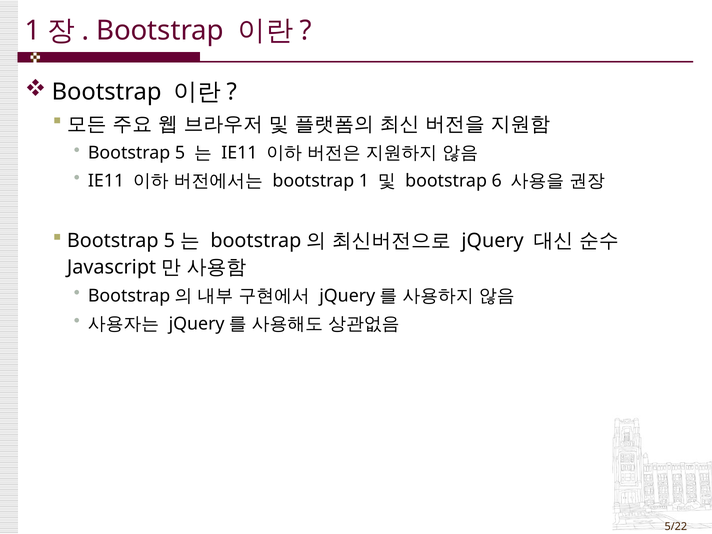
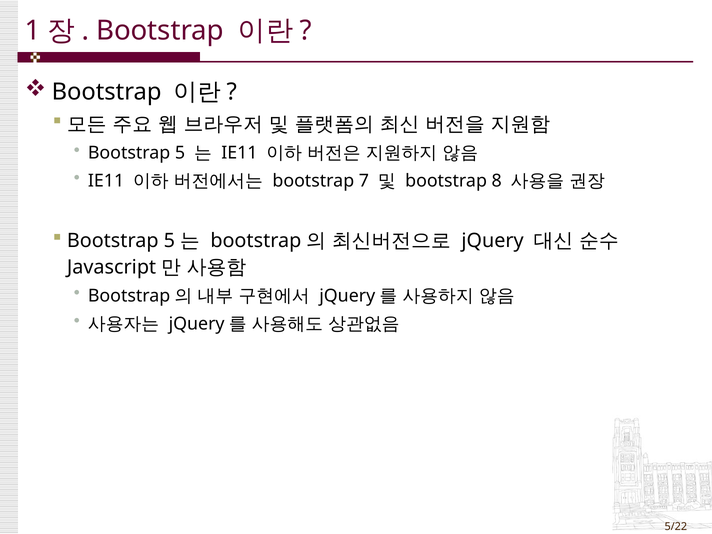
bootstrap 1: 1 -> 7 (364, 181)
6: 6 -> 8 (497, 181)
